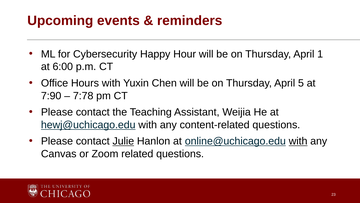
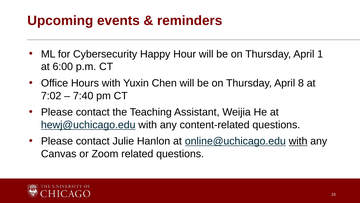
5: 5 -> 8 (301, 83)
7:90: 7:90 -> 7:02 (51, 96)
7:78: 7:78 -> 7:40 (83, 96)
Julie underline: present -> none (123, 141)
